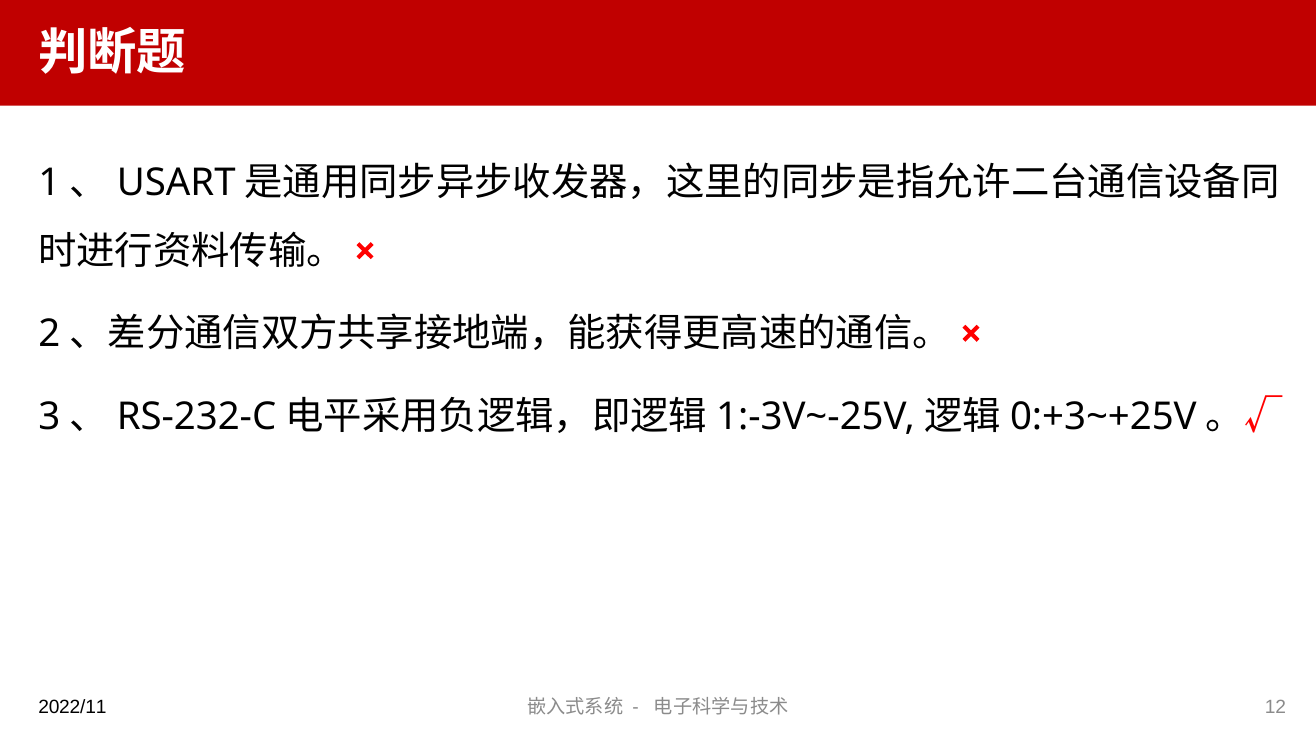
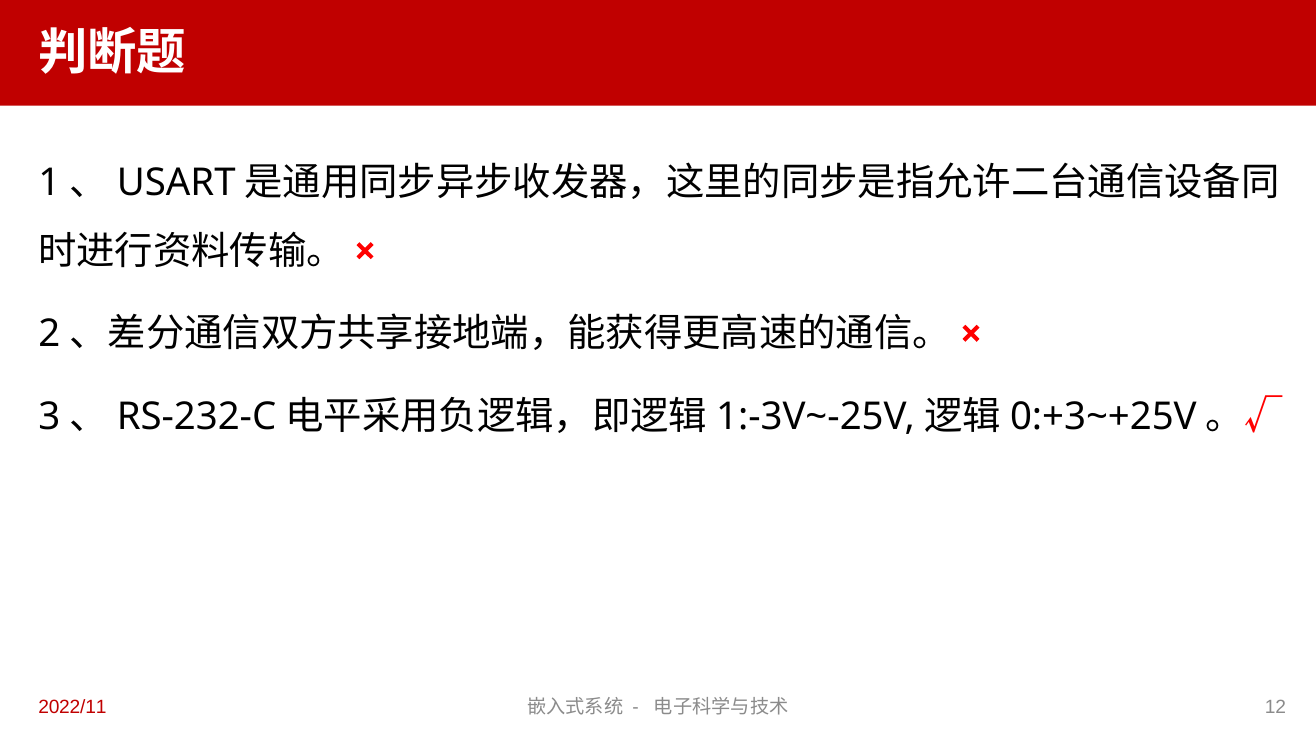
2022/11 colour: black -> red (72, 707)
